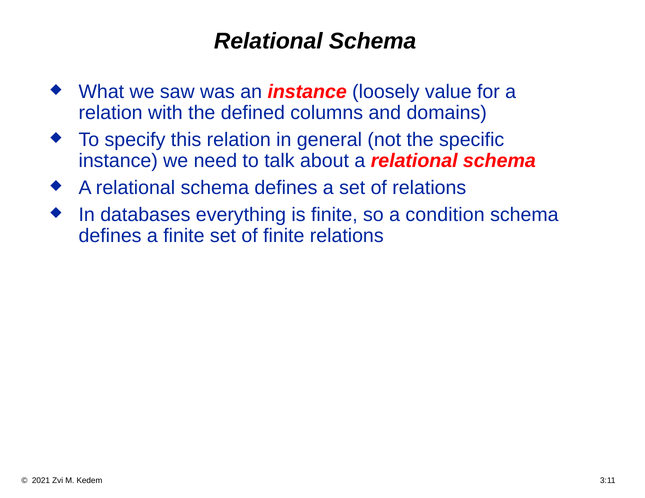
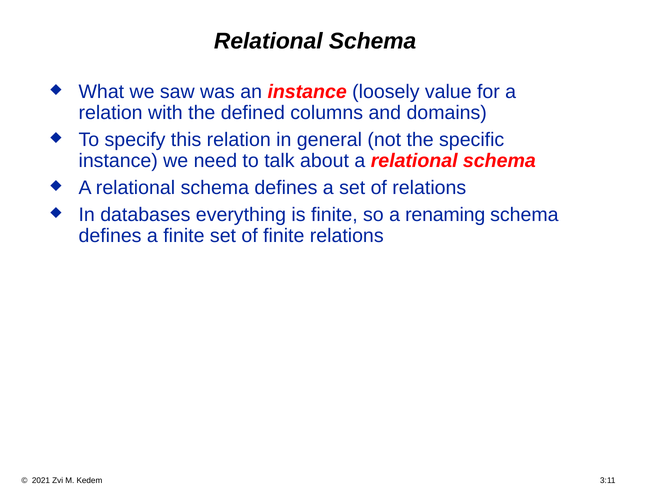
condition: condition -> renaming (445, 215)
